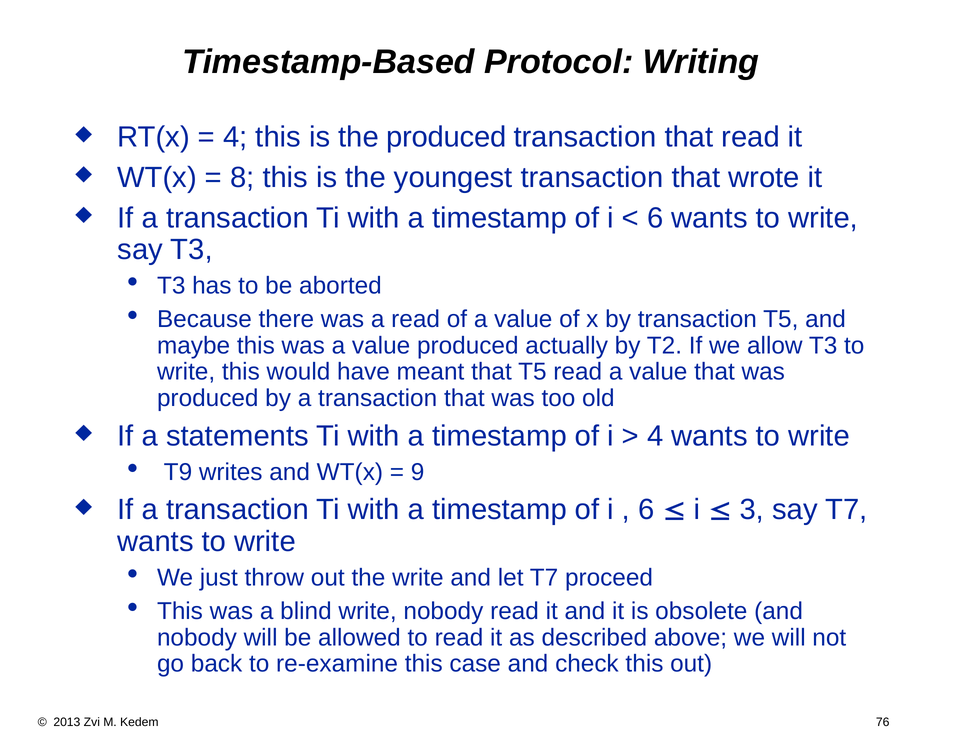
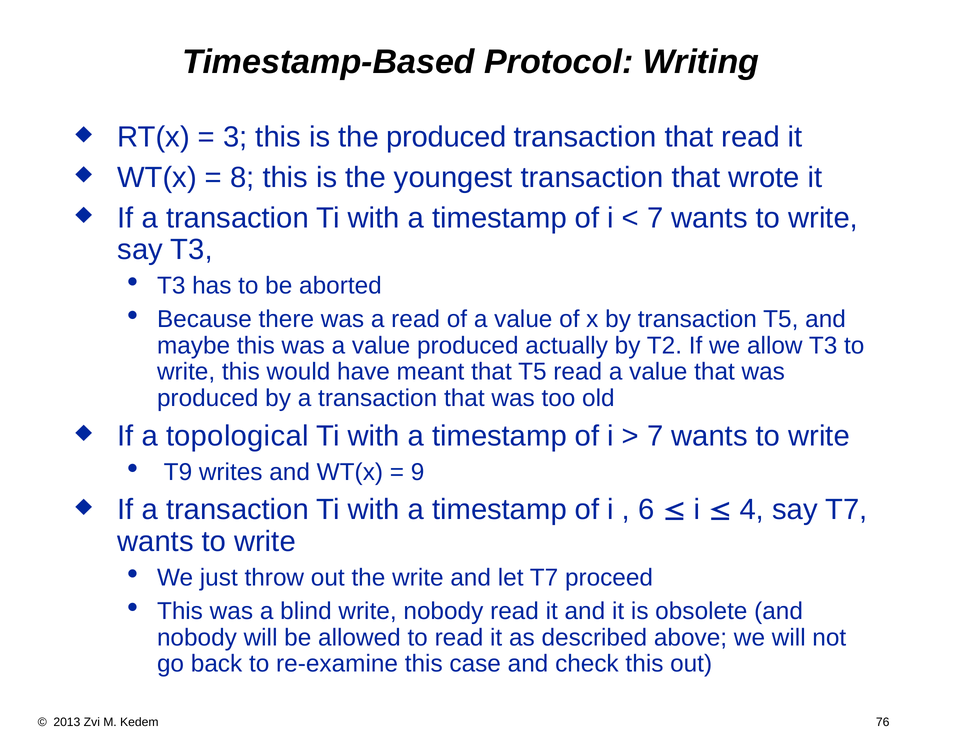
4: 4 -> 3 (235, 137)
6: 6 -> 7 (655, 218)
statements: statements -> topological (237, 436)
4: 4 -> 7 (655, 436)
3: 3 -> 4 (752, 510)
